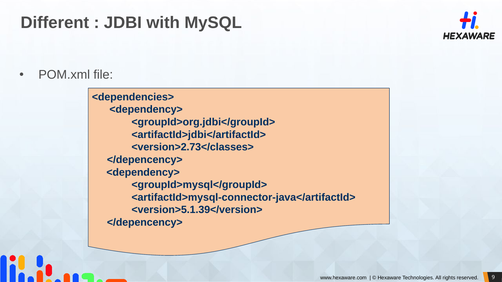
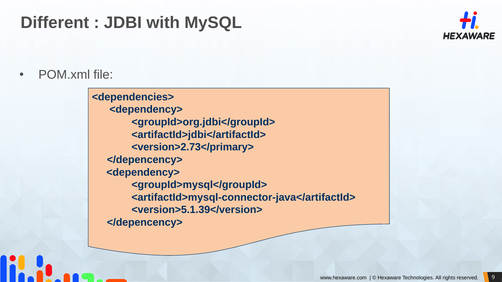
<version>2.73</classes>: <version>2.73</classes> -> <version>2.73</primary> (193, 147)
